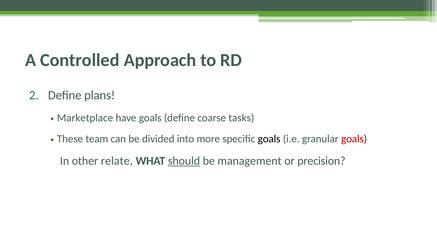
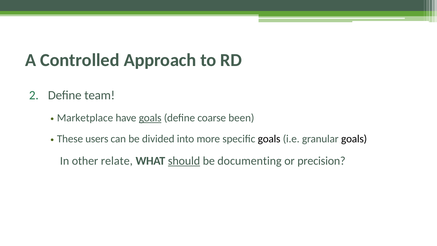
plans: plans -> team (100, 95)
goals underline: none -> present (150, 118)
tasks: tasks -> been (241, 118)
team: team -> users (97, 139)
goals colour: red -> black (354, 139)
management: management -> documenting (250, 161)
